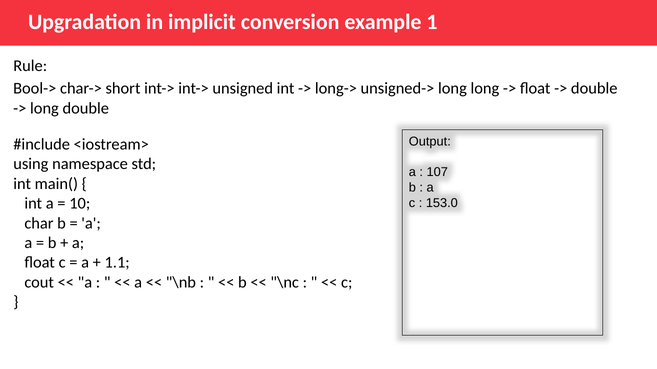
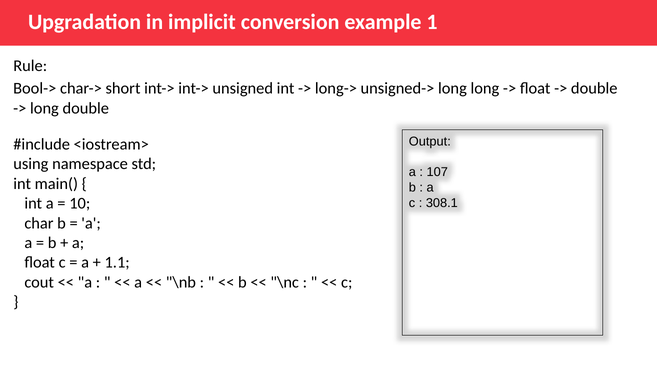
153.0: 153.0 -> 308.1 (442, 203)
